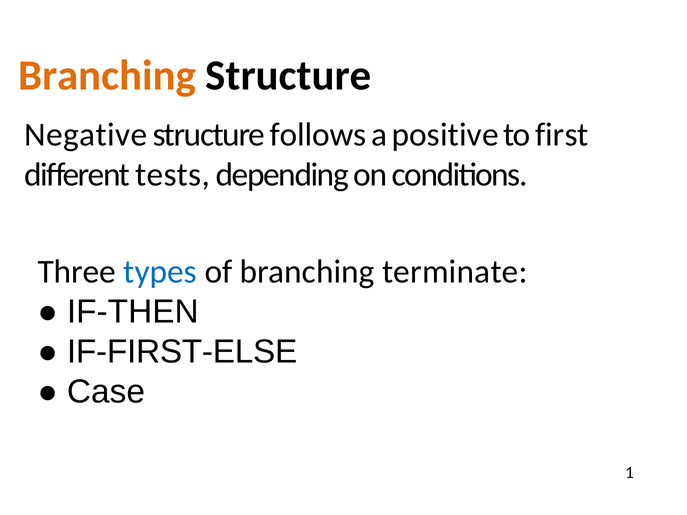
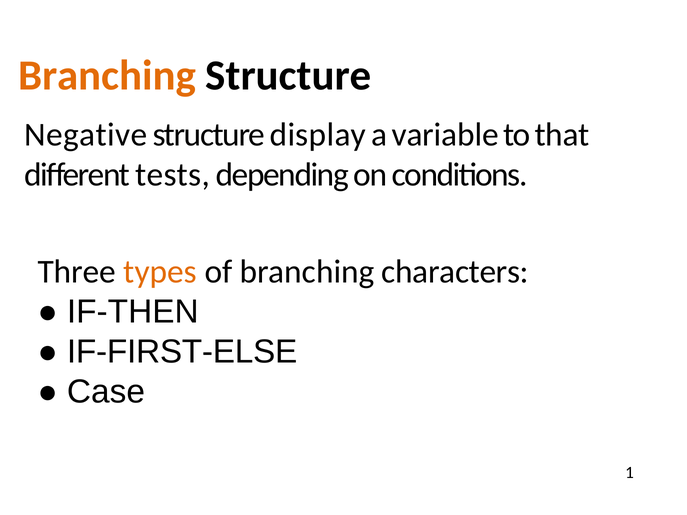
follows: follows -> display (318, 135)
positive: positive -> variable (445, 135)
first: first -> that (562, 135)
types colour: blue -> orange (160, 272)
terminate: terminate -> characters (455, 272)
